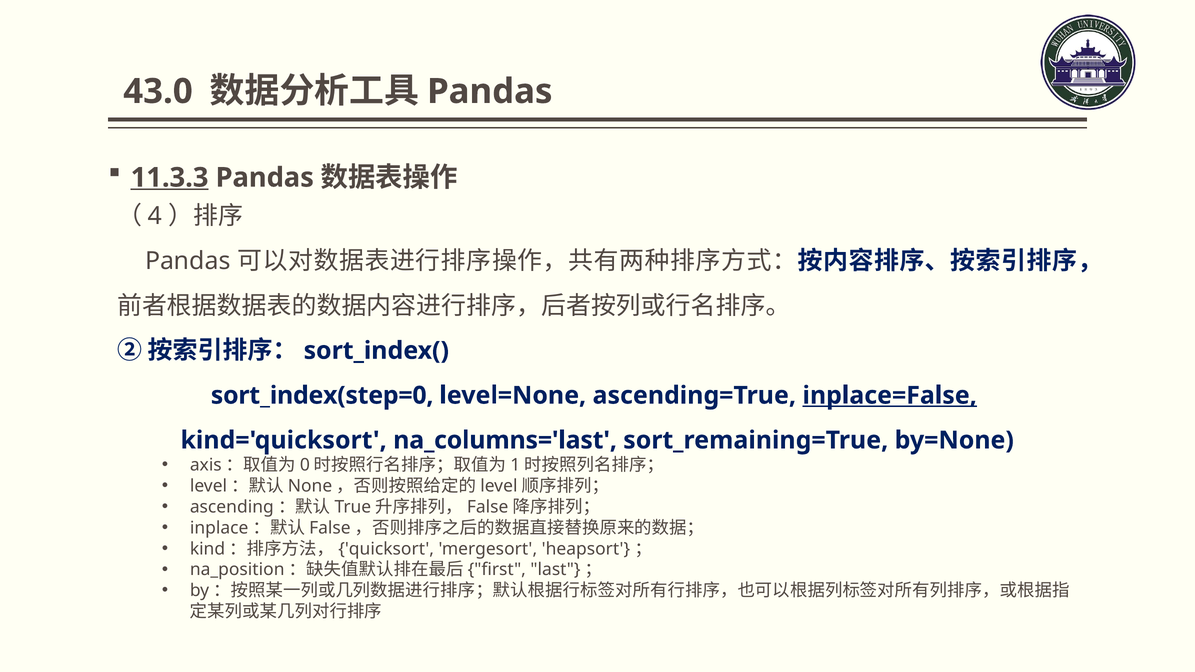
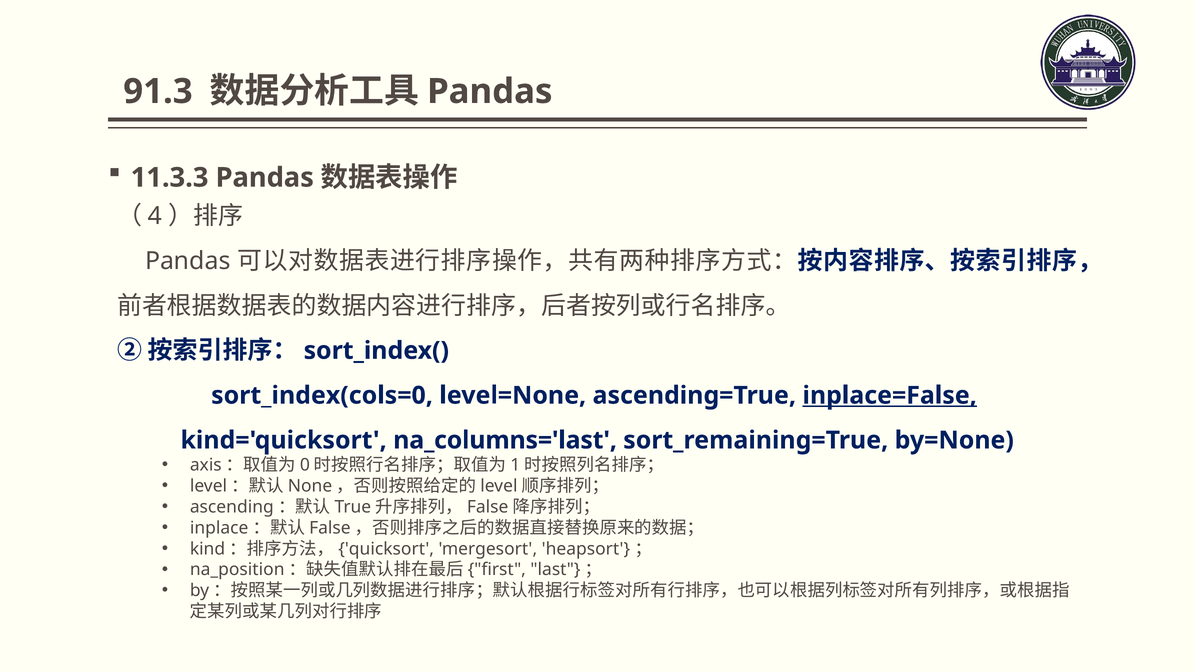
43.0: 43.0 -> 91.3 (158, 91)
11.3.3 underline: present -> none (170, 178)
sort_index(step=0: sort_index(step=0 -> sort_index(cols=0 (322, 396)
